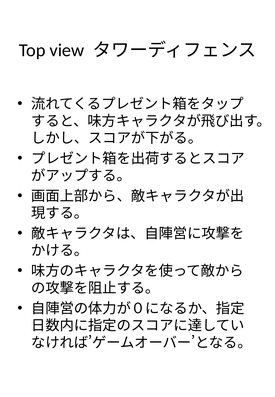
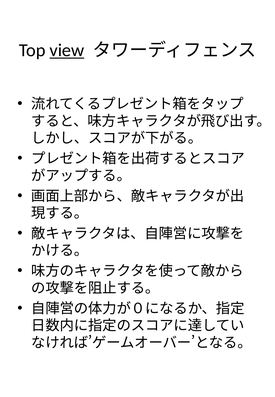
view underline: none -> present (67, 50)
